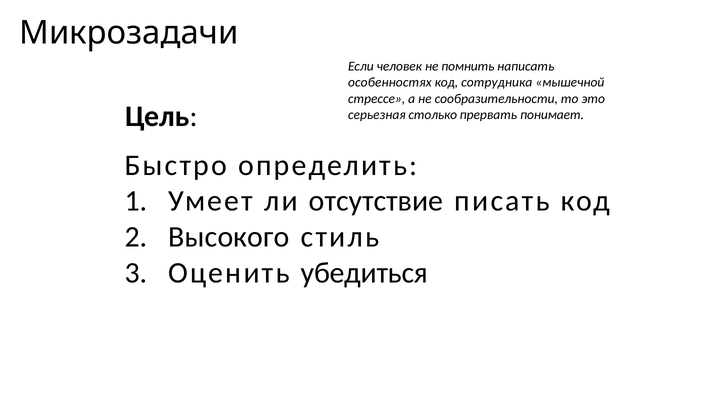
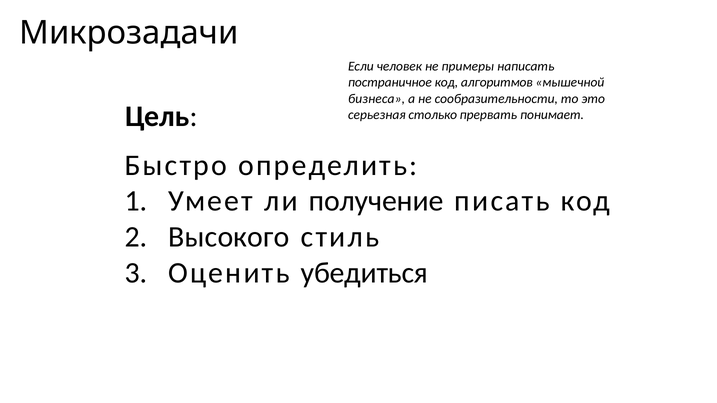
помнить: помнить -> примеры (468, 66)
особенностях: особенностях -> постраничное (390, 83)
сотрудника: сотрудника -> алгоритмов (497, 83)
стрессе: стрессе -> бизнеса (377, 99)
отсутствие: отсутствие -> получение (376, 201)
